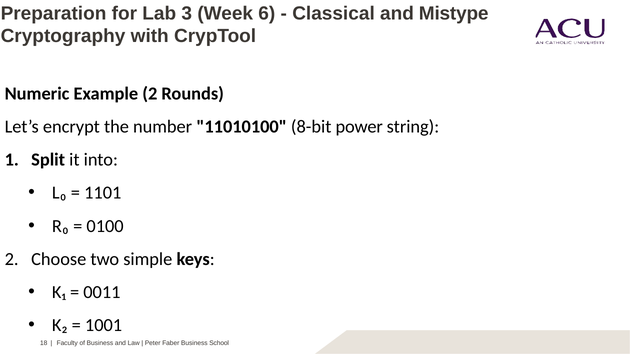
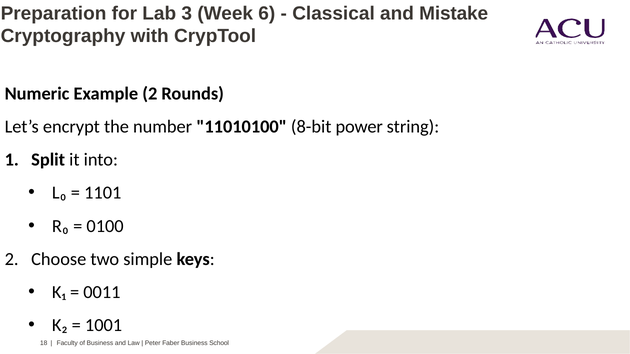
Mistype: Mistype -> Mistake (454, 13)
